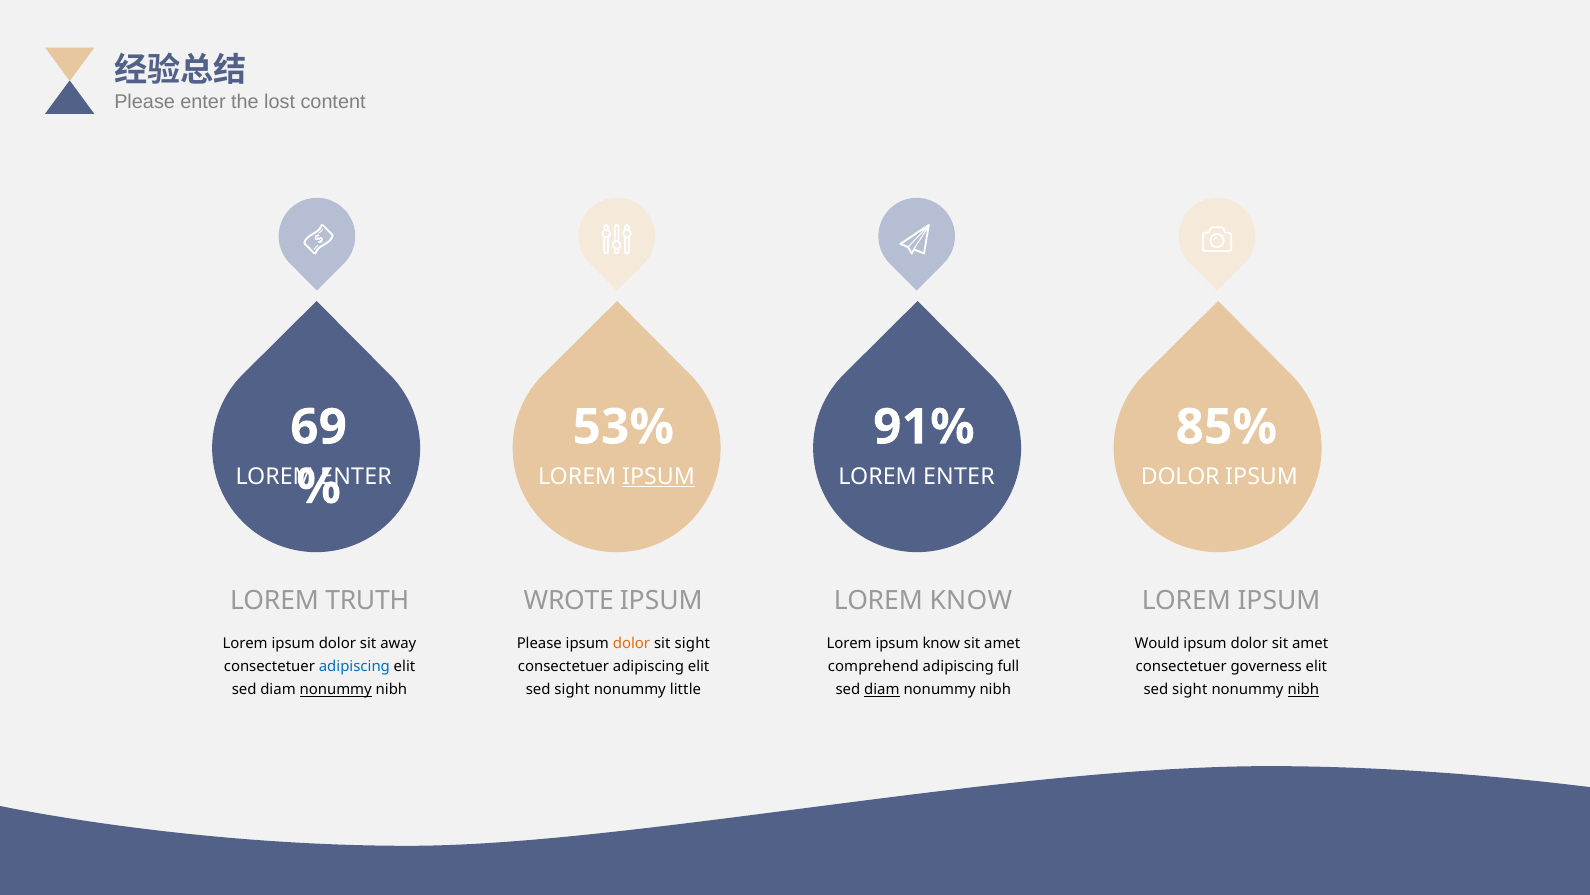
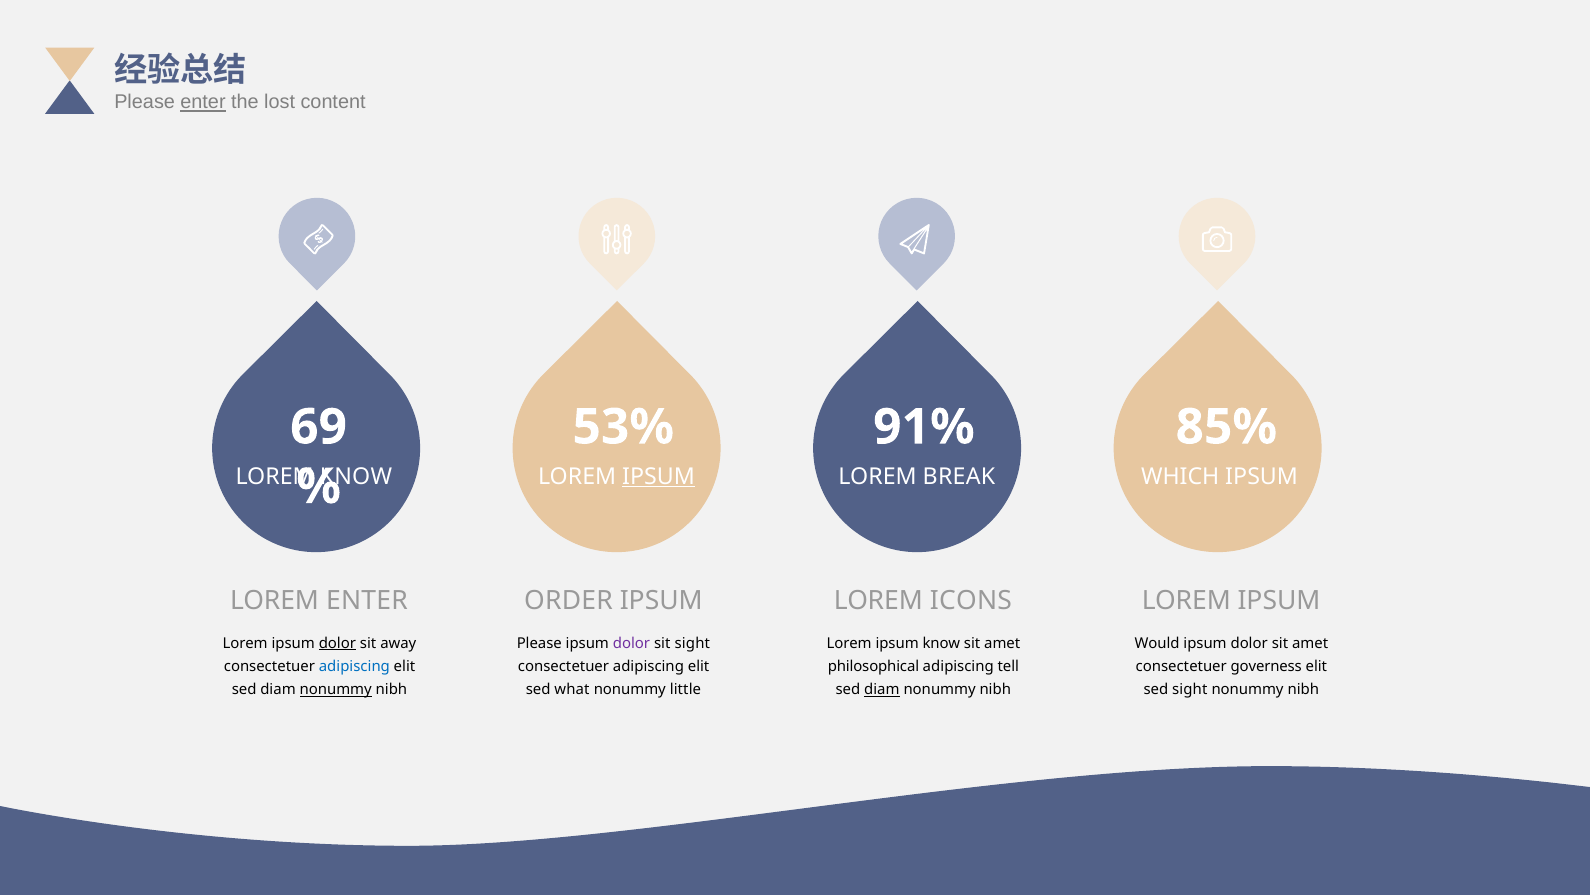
enter underline: none -> present (203, 102)
ENTER: ENTER -> KNOW (356, 476)
ENTER: ENTER -> BREAK (959, 476)
DOLOR: DOLOR -> WHICH (1180, 476)
LOREM TRUTH: TRUTH -> ENTER (367, 600)
WROTE: WROTE -> ORDER (568, 600)
LOREM KNOW: KNOW -> ICONS (971, 600)
dolor underline: none -> present (337, 643)
dolor colour: orange -> purple (631, 643)
comprehend: comprehend -> philosophical (873, 666)
full: full -> tell (1008, 666)
sight: sight -> what (572, 689)
nibh underline: present -> none (1303, 689)
